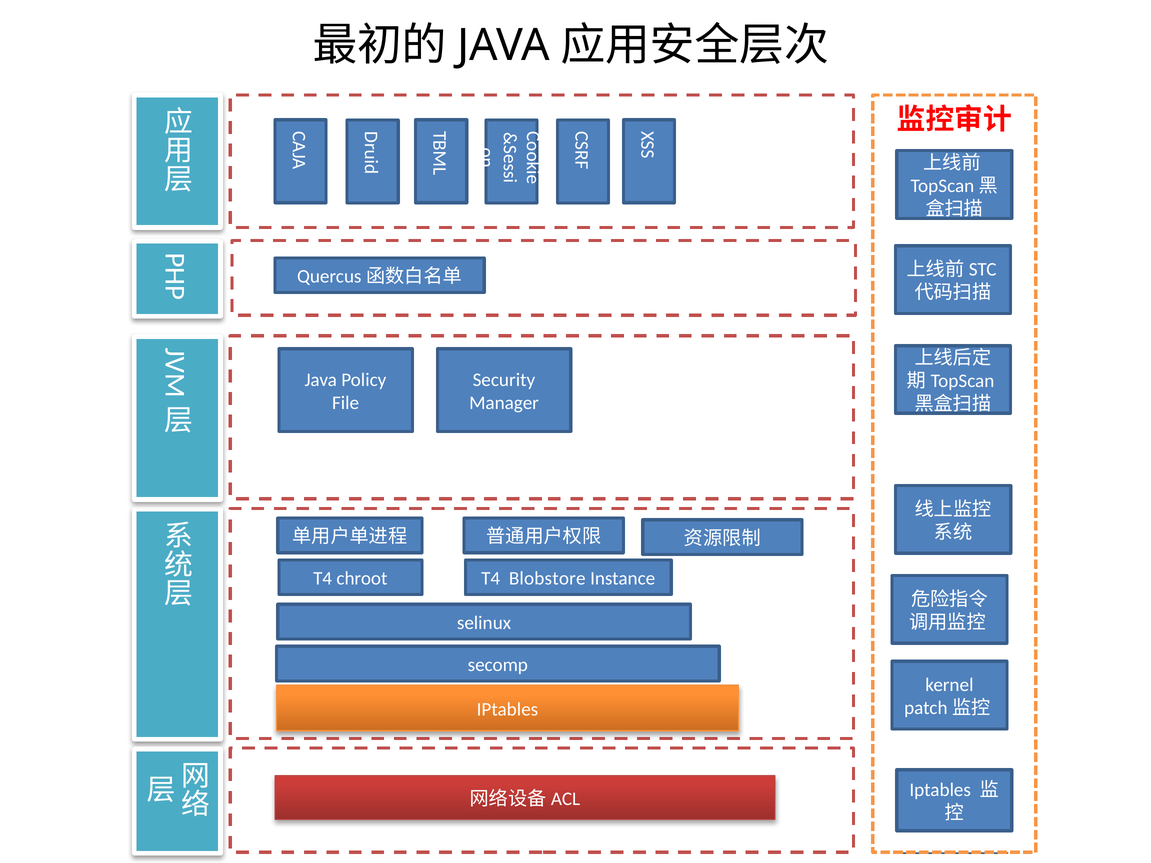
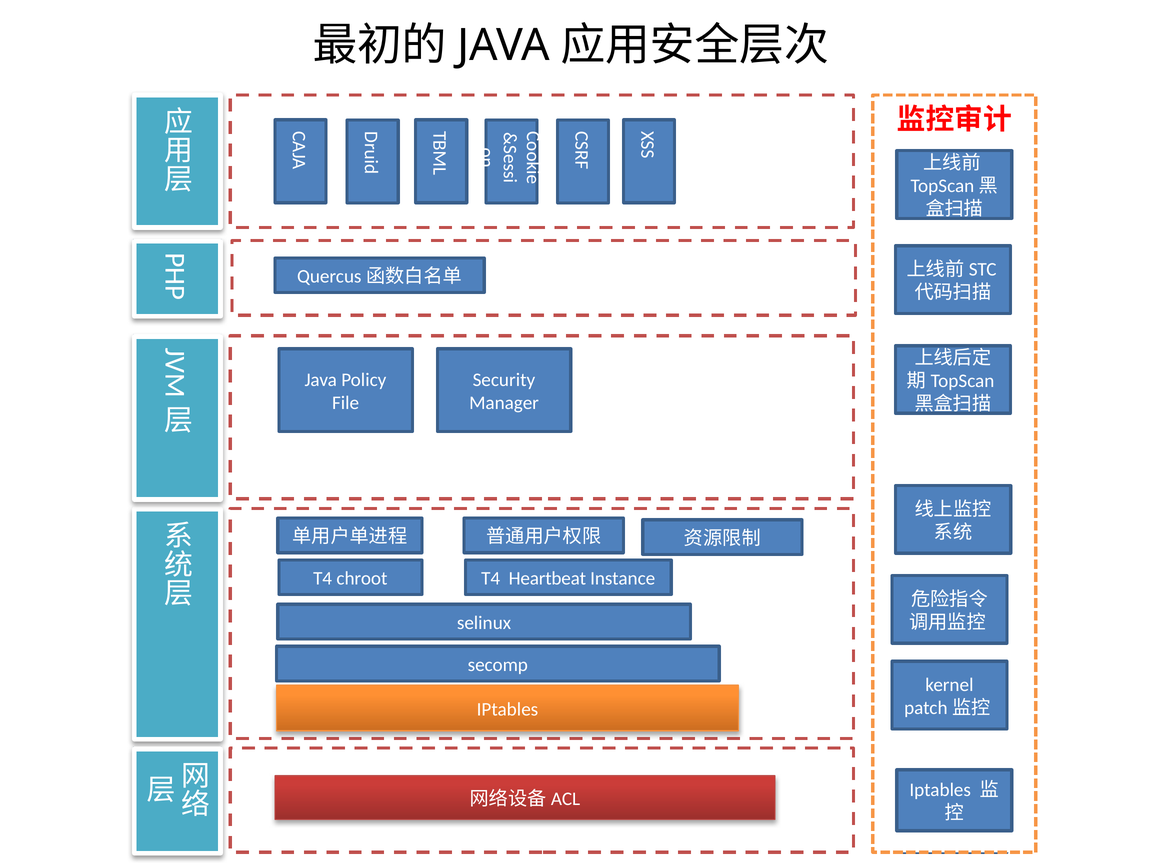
Blobstore: Blobstore -> Heartbeat (547, 579)
